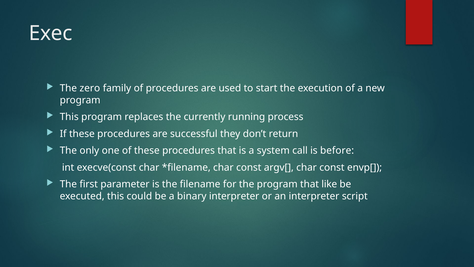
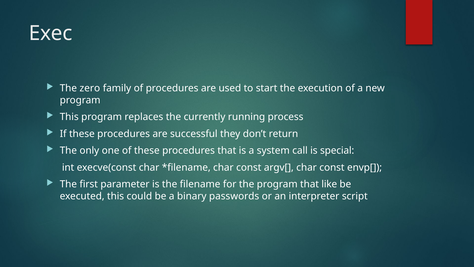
before: before -> special (337, 150)
binary interpreter: interpreter -> passwords (234, 196)
